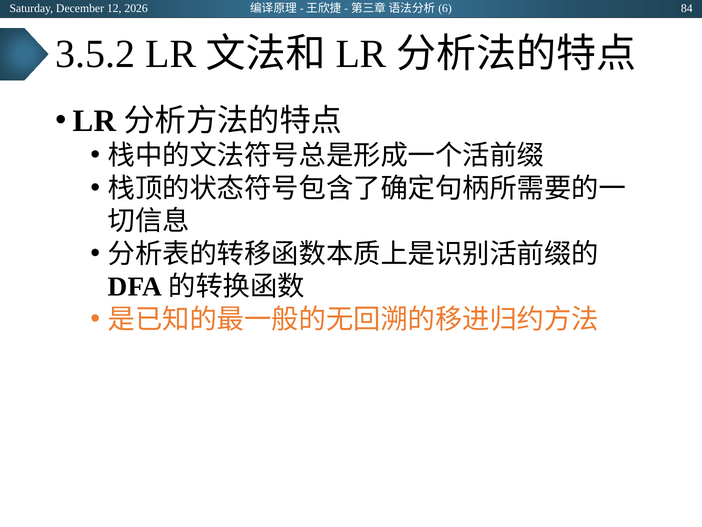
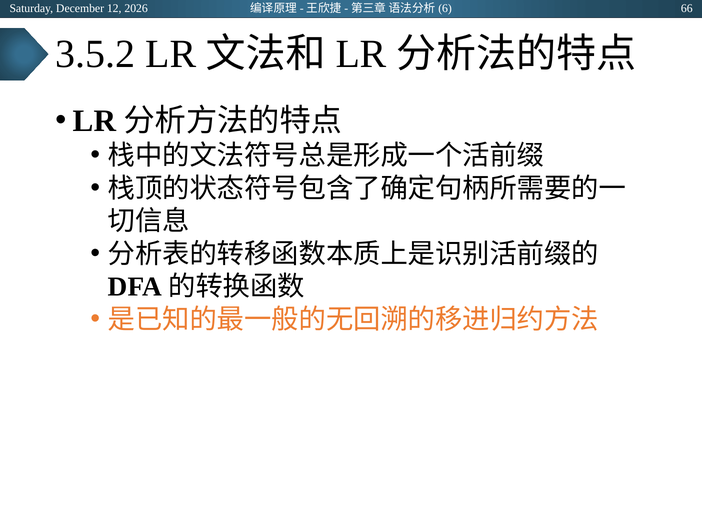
84: 84 -> 66 (687, 9)
